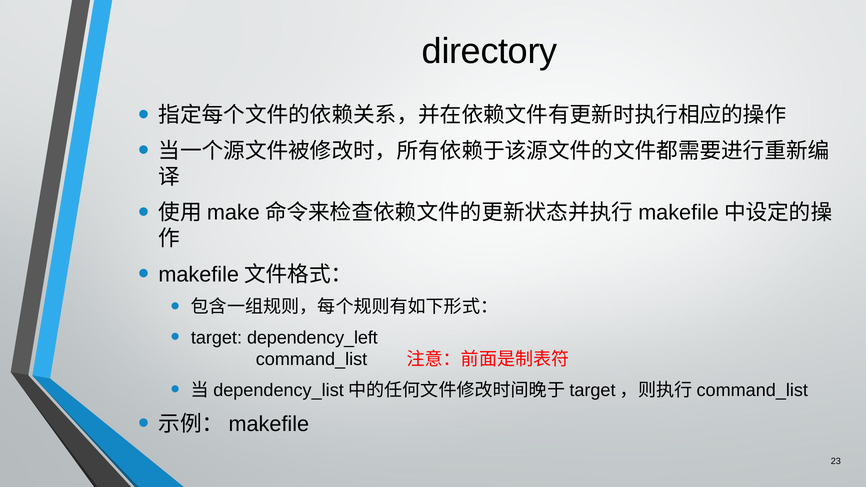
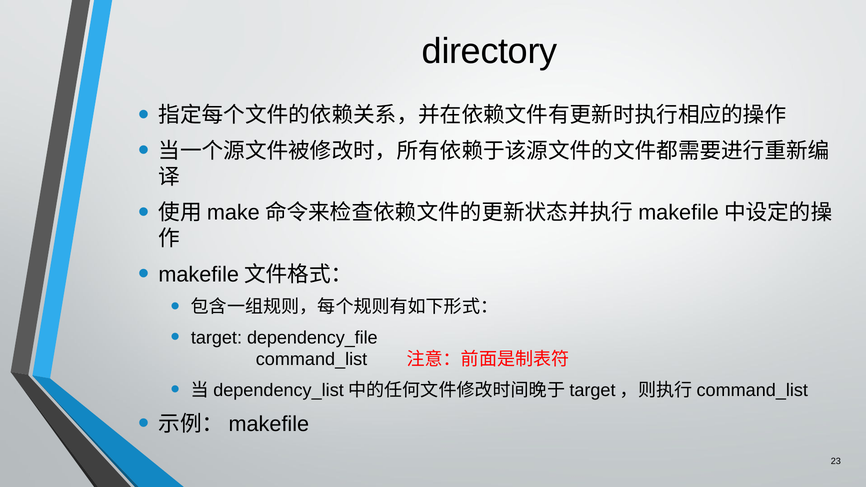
dependency_left: dependency_left -> dependency_file (312, 338)
